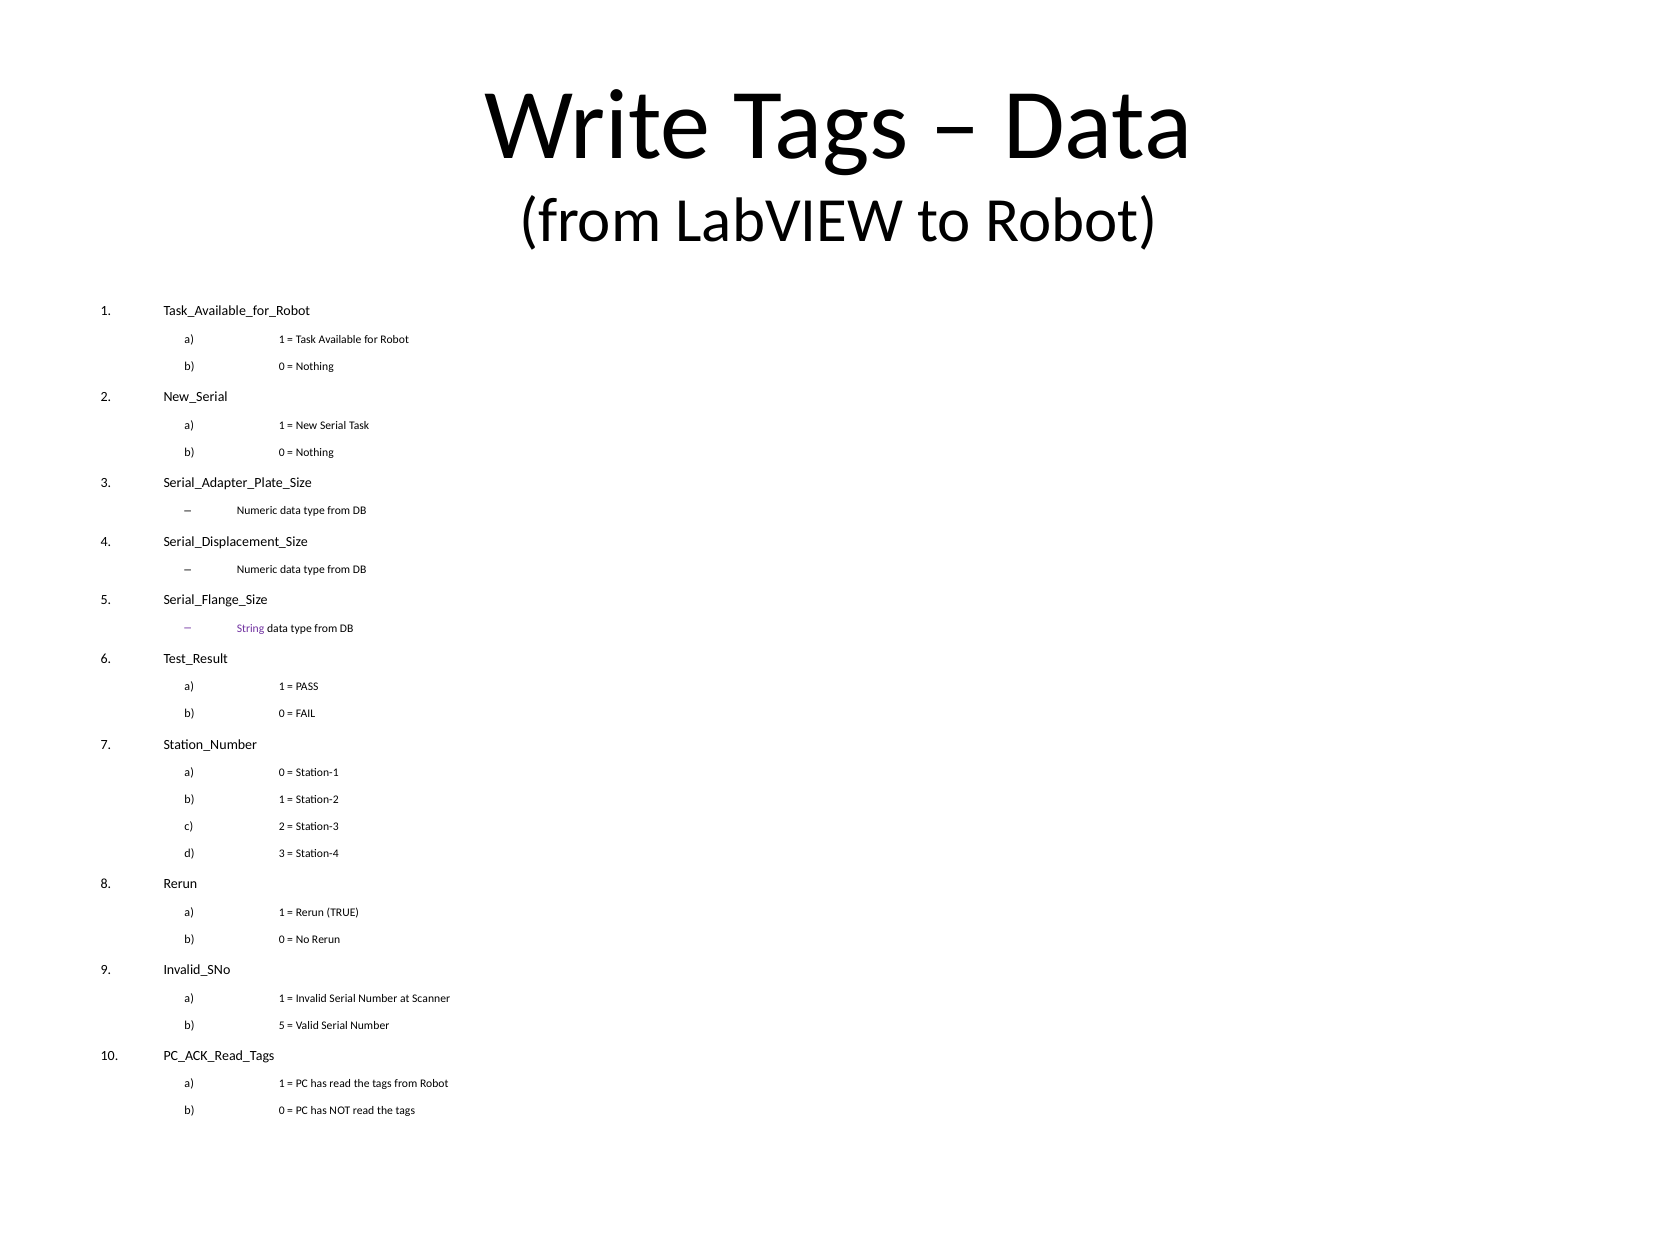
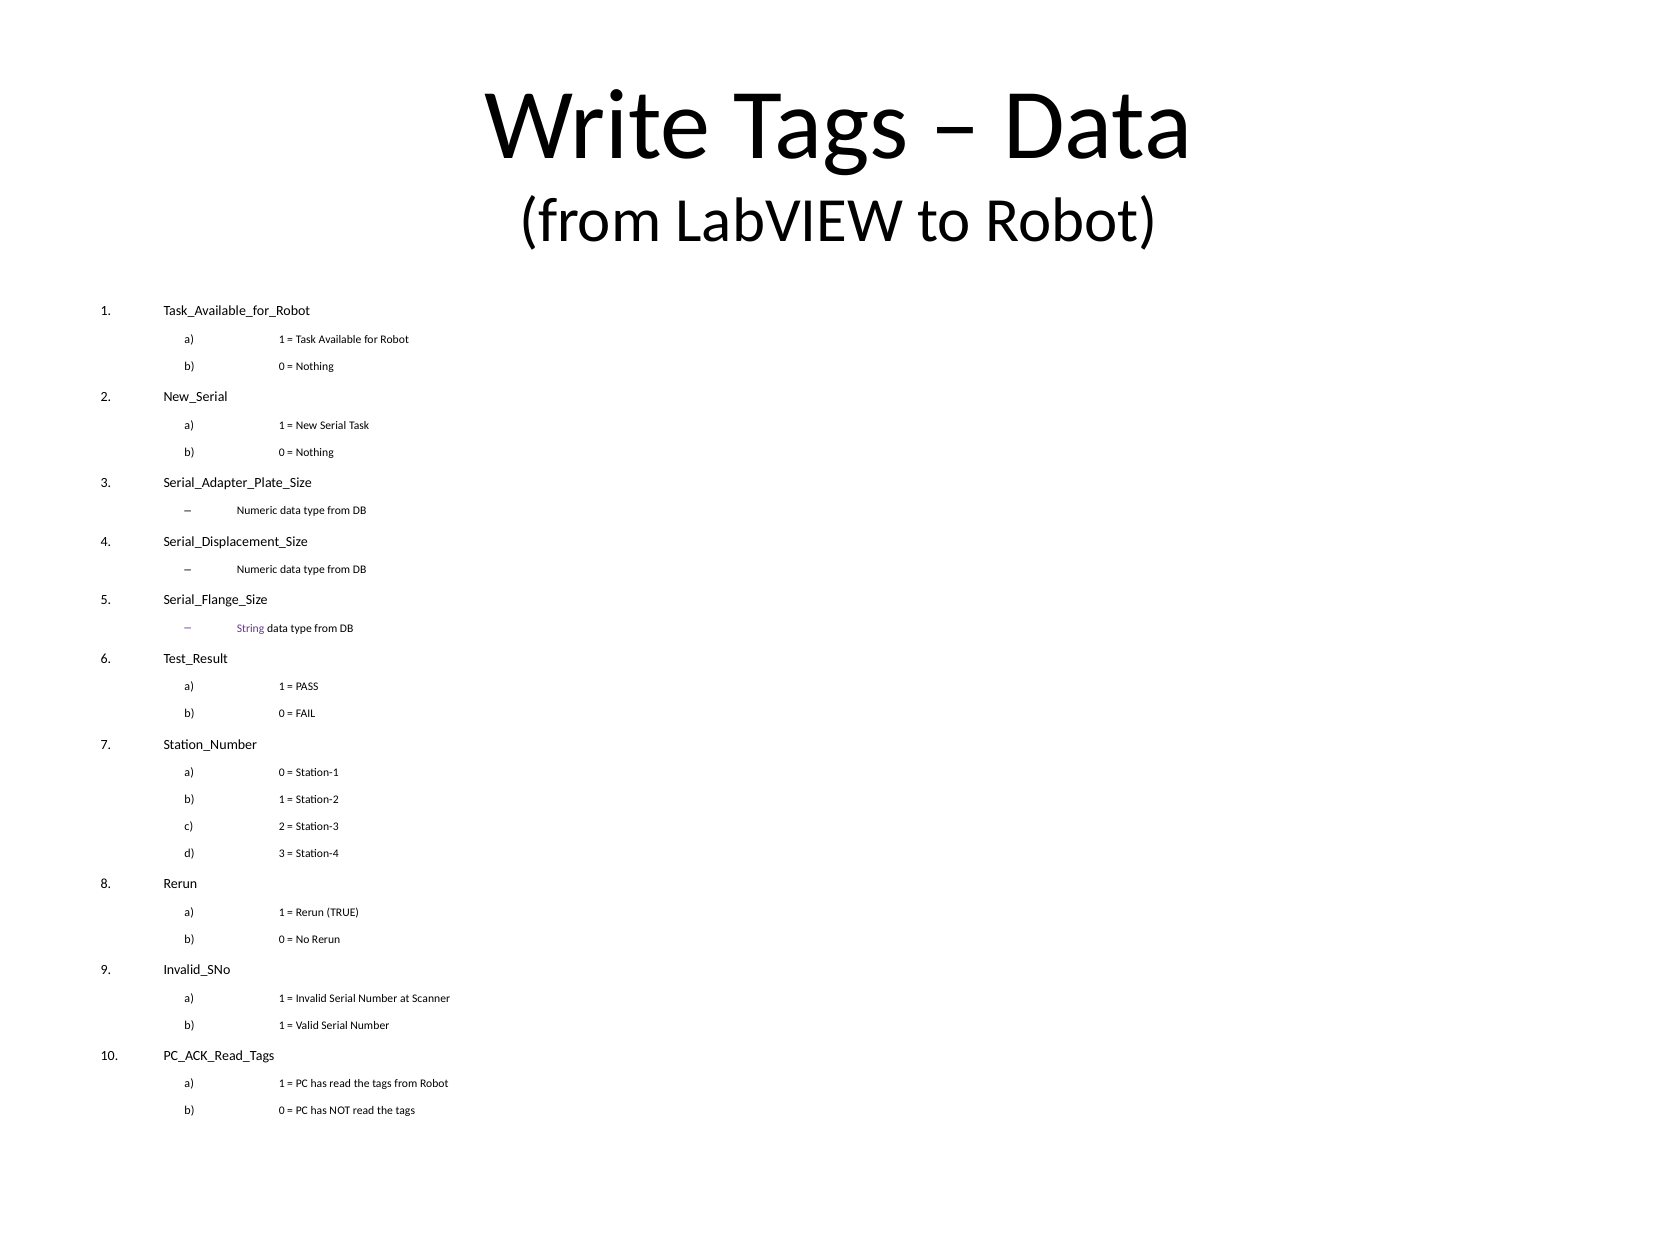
5: 5 -> 1 (282, 1025)
